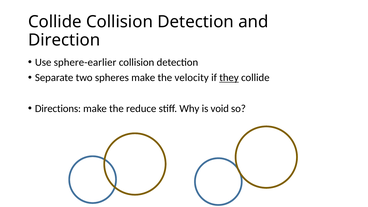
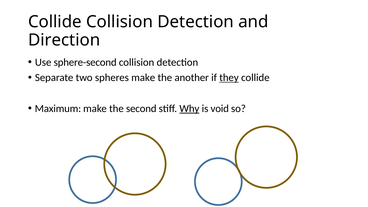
sphere-earlier: sphere-earlier -> sphere-second (85, 62)
velocity: velocity -> another (192, 78)
Directions: Directions -> Maximum (58, 109)
reduce: reduce -> second (141, 109)
Why underline: none -> present (189, 109)
